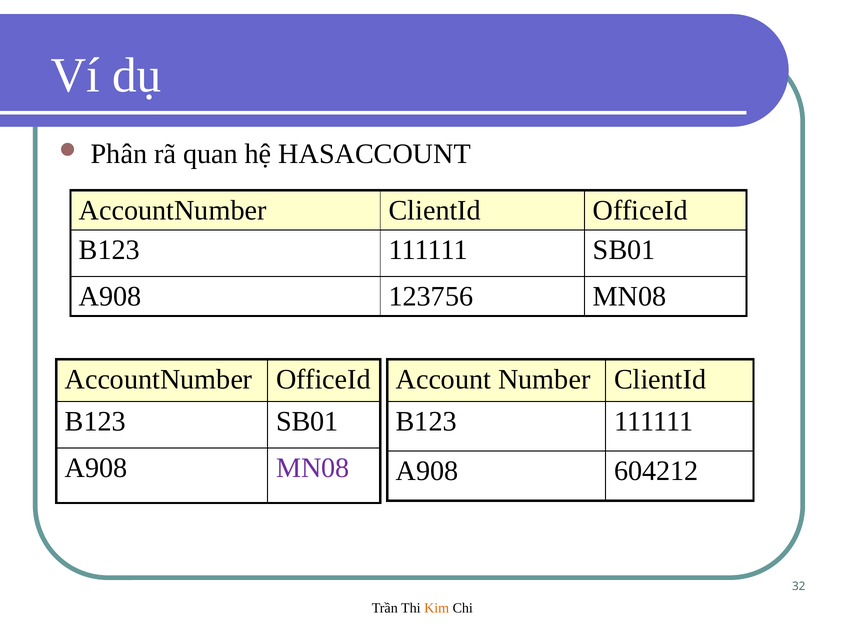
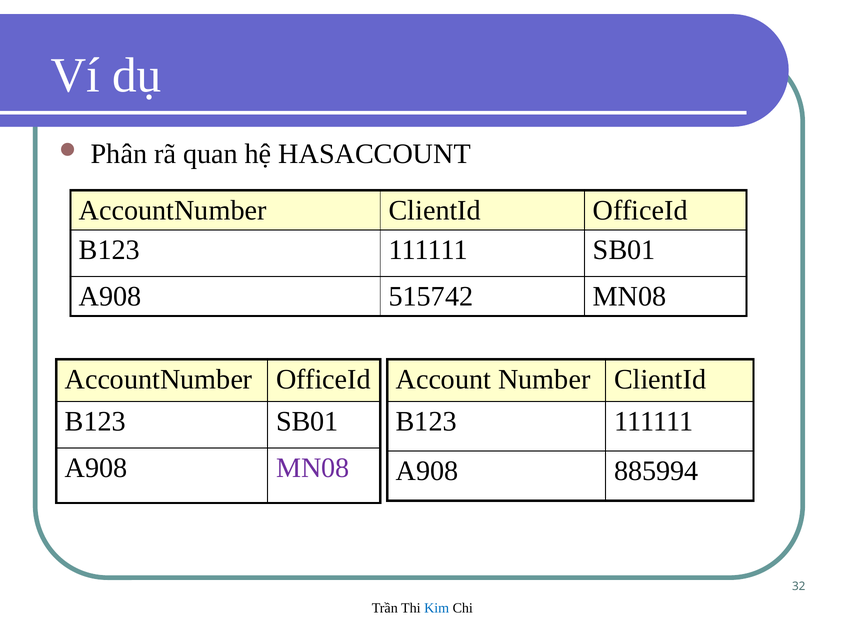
123756: 123756 -> 515742 (431, 296)
604212: 604212 -> 885994 (656, 471)
Kim colour: orange -> blue (437, 608)
